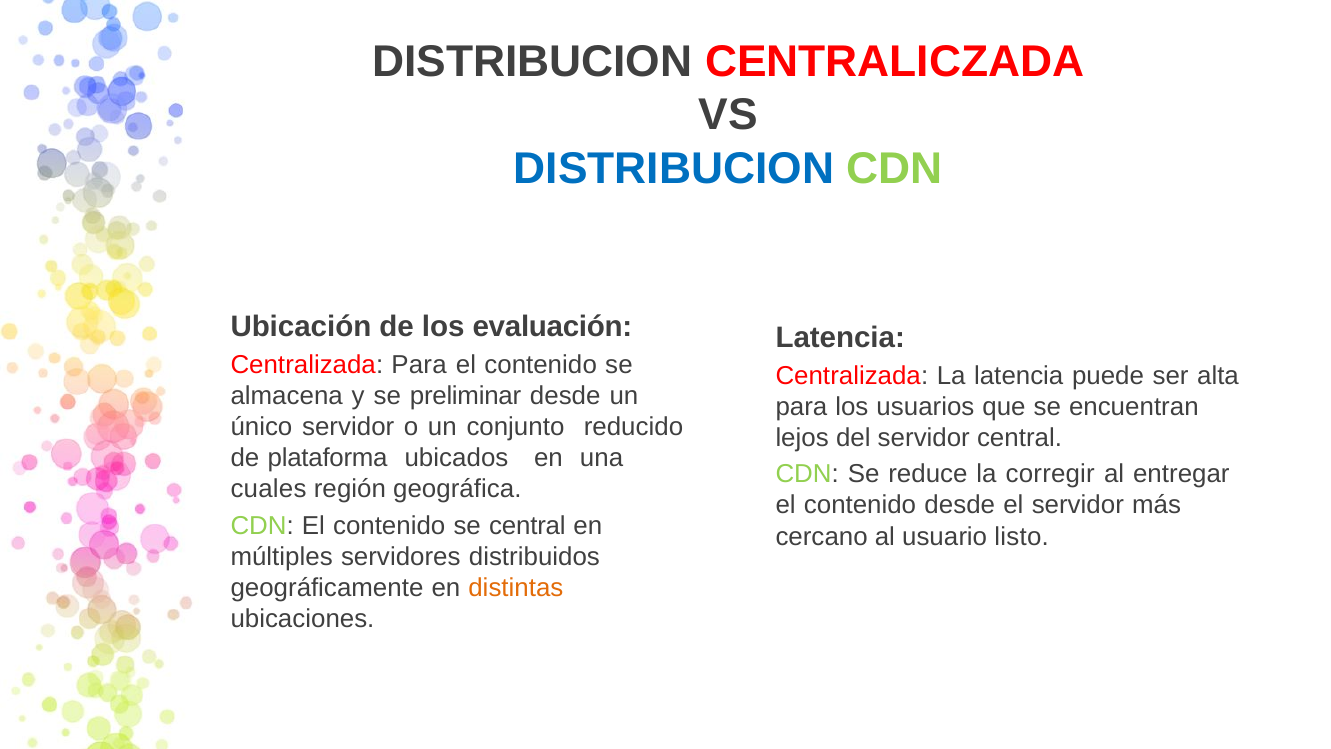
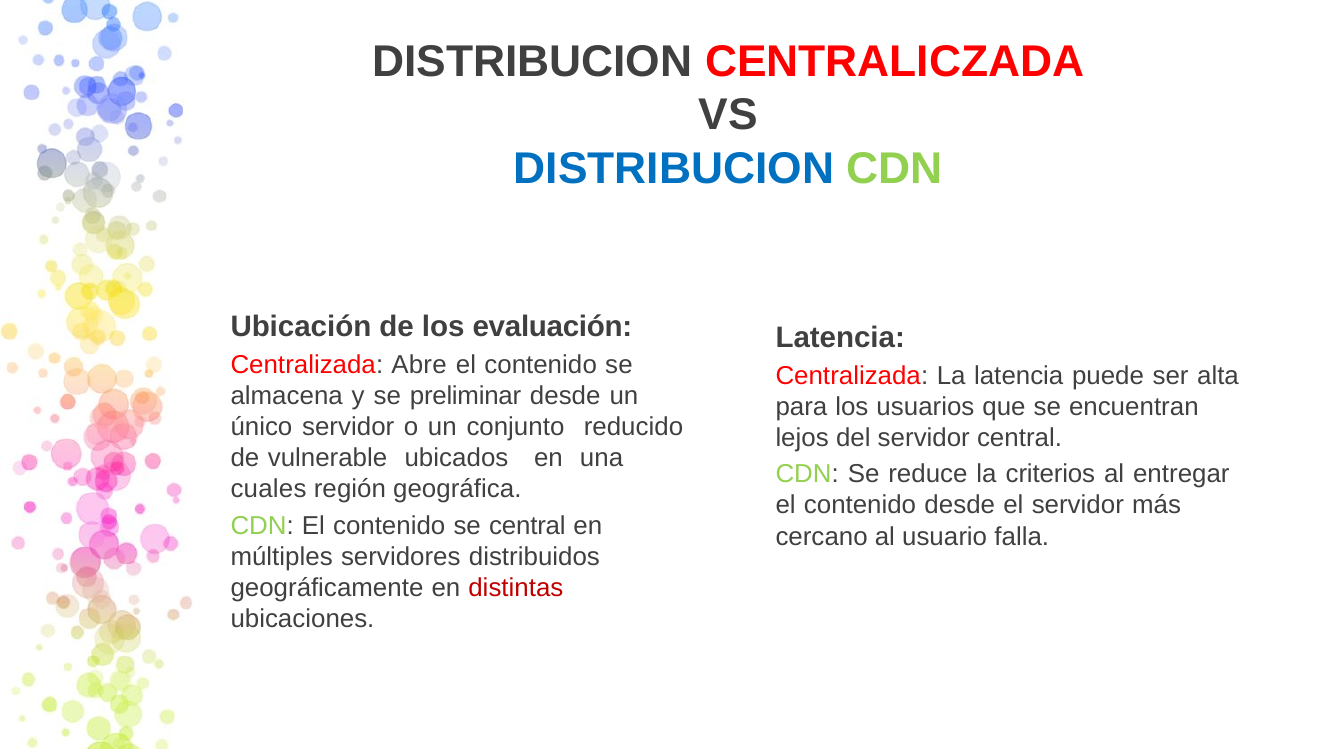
Centralizada Para: Para -> Abre (419, 365)
plataforma: plataforma -> vulnerable (328, 458)
corregir: corregir -> criterios (1050, 474)
listo: listo -> falla (1022, 536)
distintas colour: orange -> red (516, 587)
